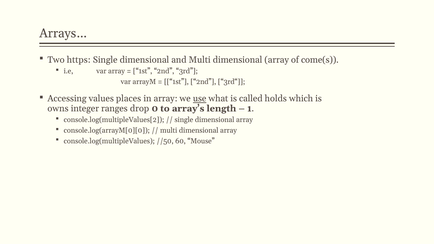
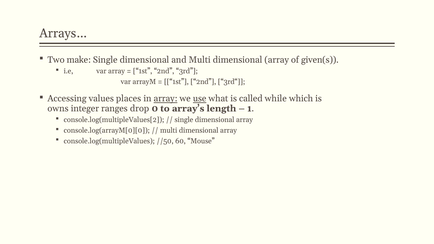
https: https -> make (79, 60)
come(s: come(s -> given(s (320, 60)
array underline: none -> present (166, 99)
holds: holds -> while (276, 99)
